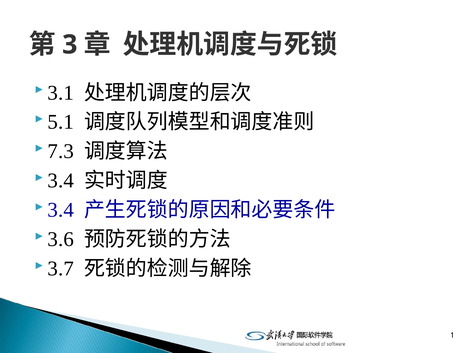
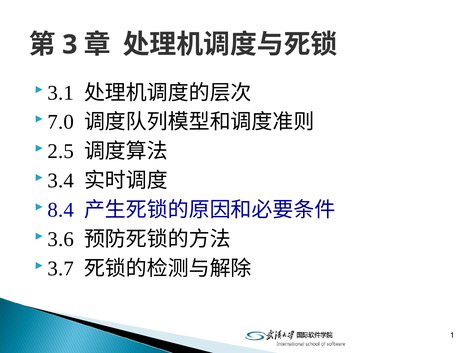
5.1: 5.1 -> 7.0 (61, 122)
7.3: 7.3 -> 2.5 (61, 151)
3.4: 3.4 -> 8.4 (61, 210)
